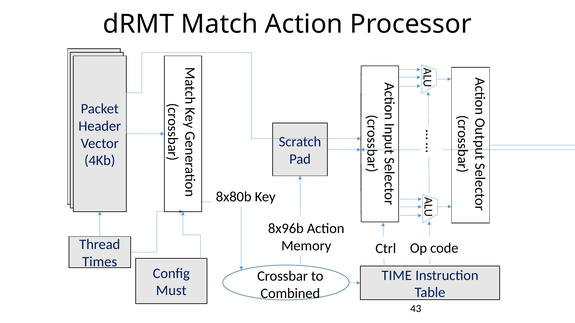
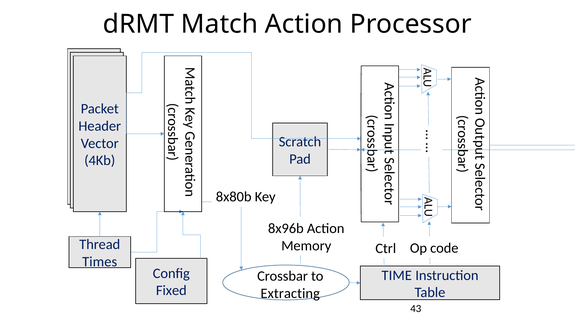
Must: Must -> Fixed (171, 291)
Combined: Combined -> Extracting (290, 294)
